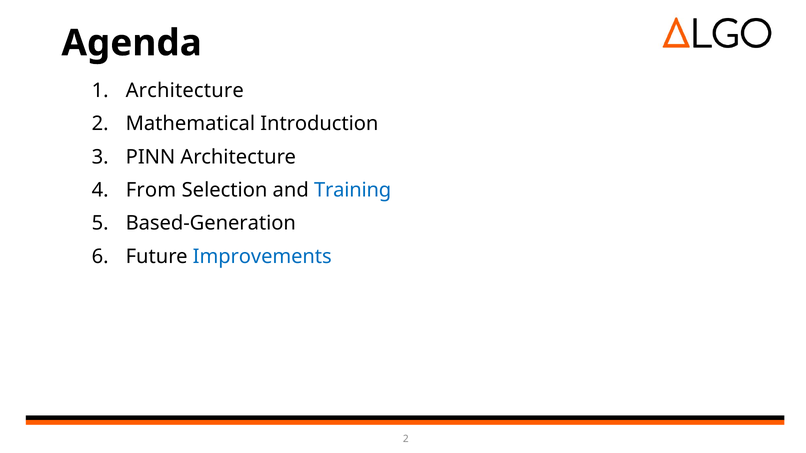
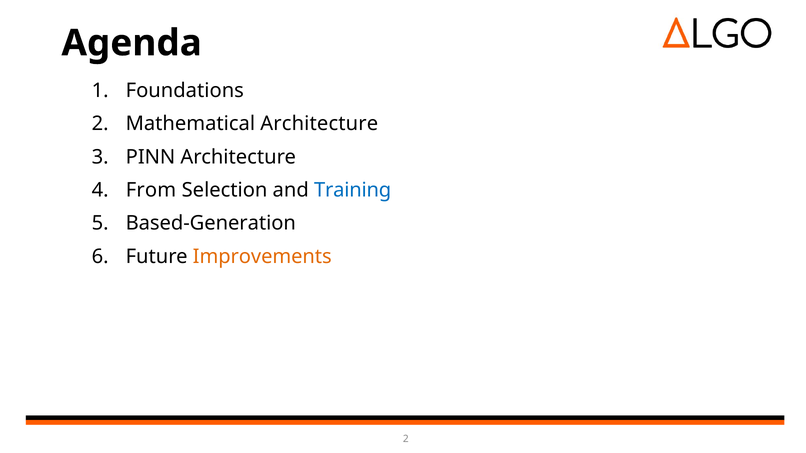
Architecture: Architecture -> Foundations (185, 91)
Mathematical Introduction: Introduction -> Architecture (319, 124)
Improvements colour: blue -> orange (262, 257)
